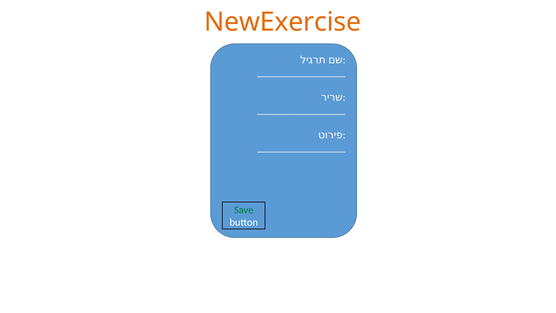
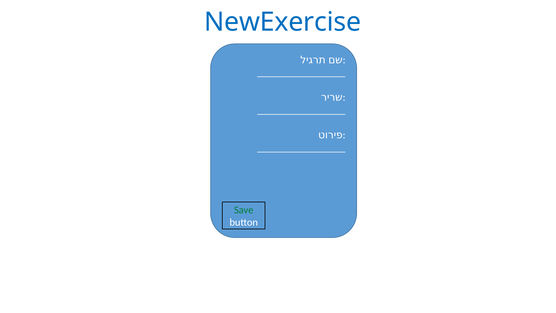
NewExercise colour: orange -> blue (283, 22)
